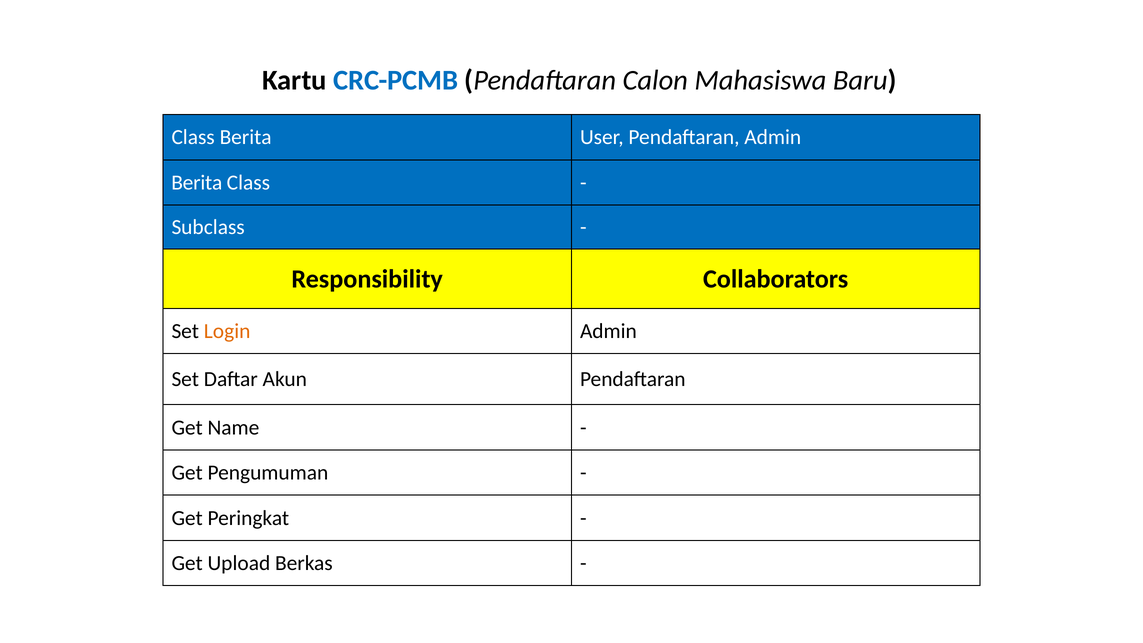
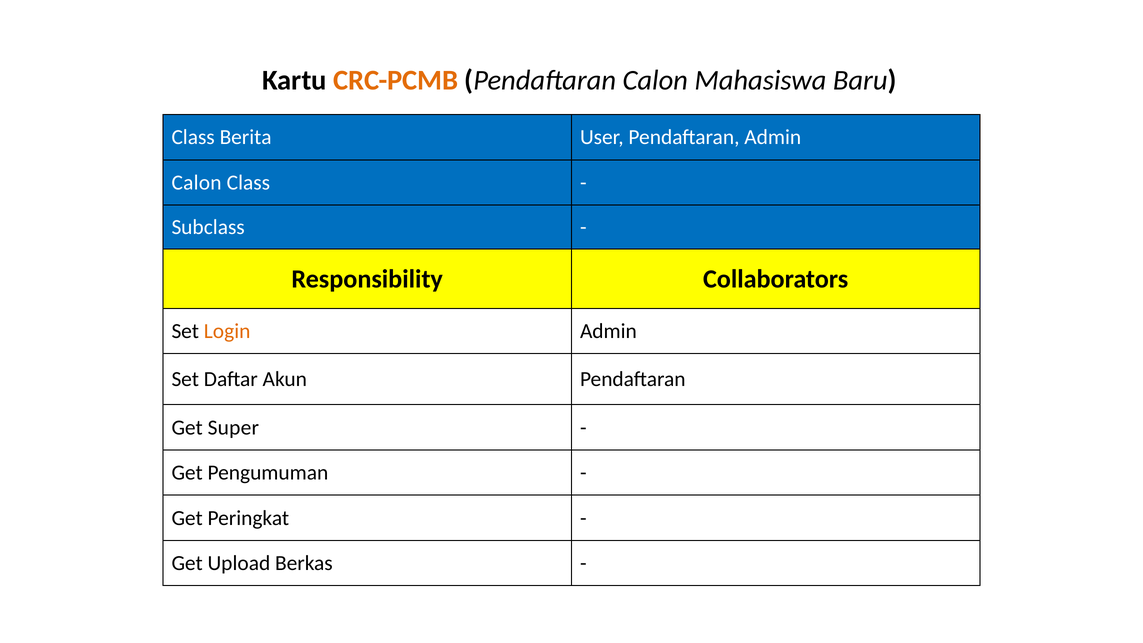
CRC-PCMB colour: blue -> orange (396, 80)
Berita: Berita -> Calon (197, 183)
Name: Name -> Super (233, 428)
